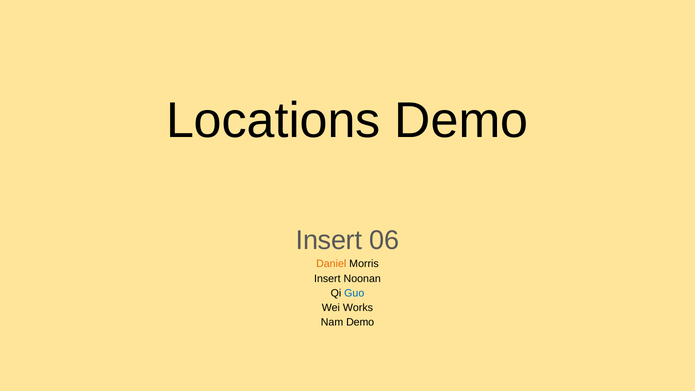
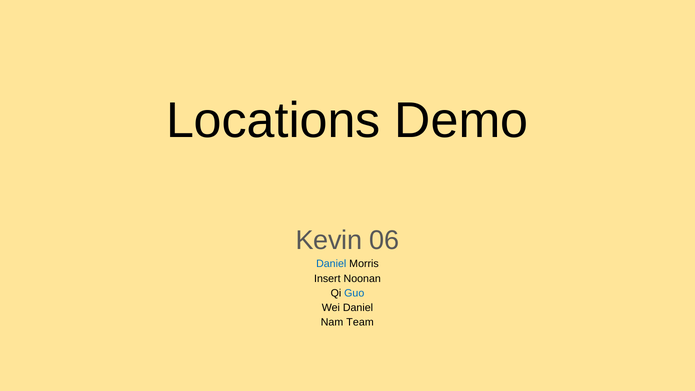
Insert: Insert -> Kevin (329, 240)
Daniel colour: orange -> blue (331, 264)
Wei Works: Works -> Daniel (358, 308)
Nam Demo: Demo -> Team (360, 322)
